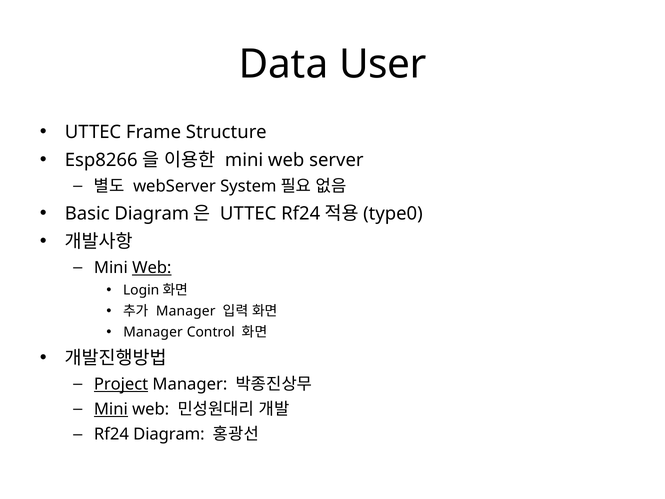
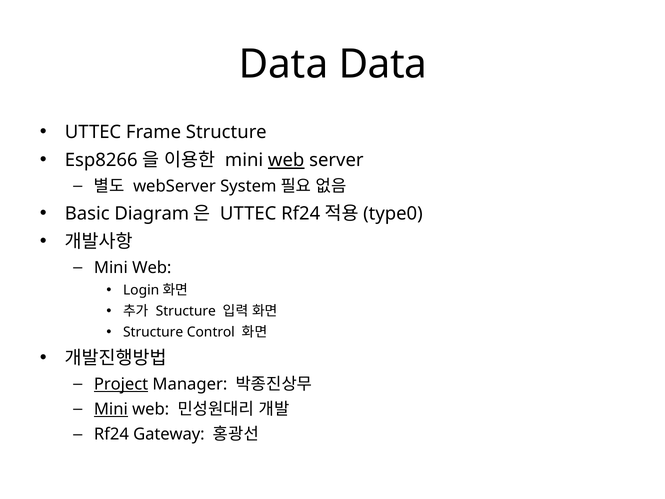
Data User: User -> Data (383, 64)
web underline: none -> present (286, 160)
Web underline: present -> none (152, 268)
Manager: Manager -> Structure (186, 311)
Manager: Manager -> Structure (153, 332)
Rf24 Diagram: Diagram -> Gateway (169, 434)
